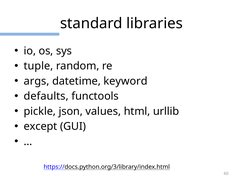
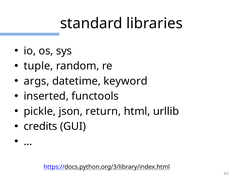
defaults: defaults -> inserted (46, 96)
values: values -> return (103, 111)
except: except -> credits (41, 127)
